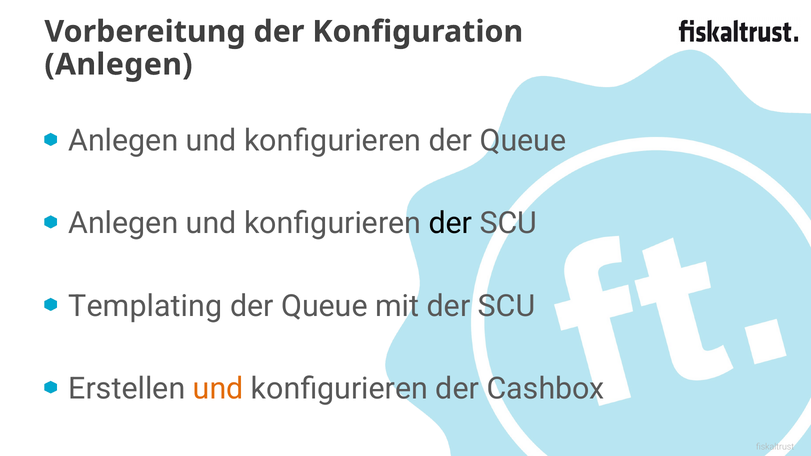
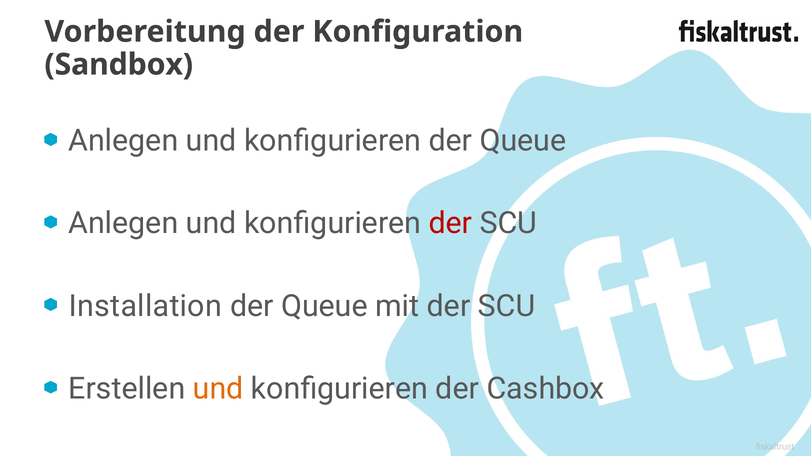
Anlegen: Anlegen -> Sandbox (119, 65)
der colour: black -> red (450, 224)
Templating: Templating -> Installation (145, 306)
